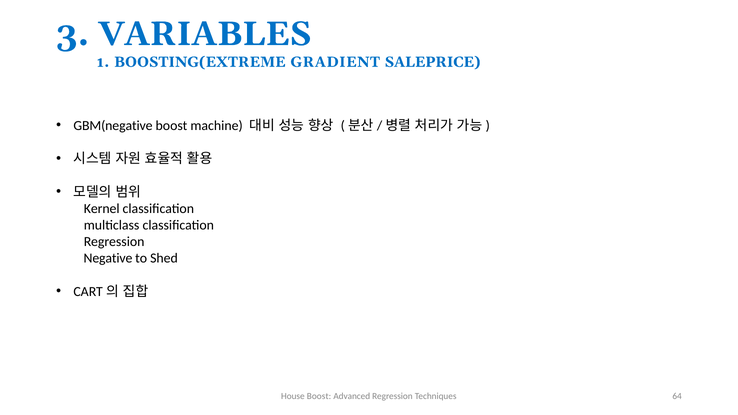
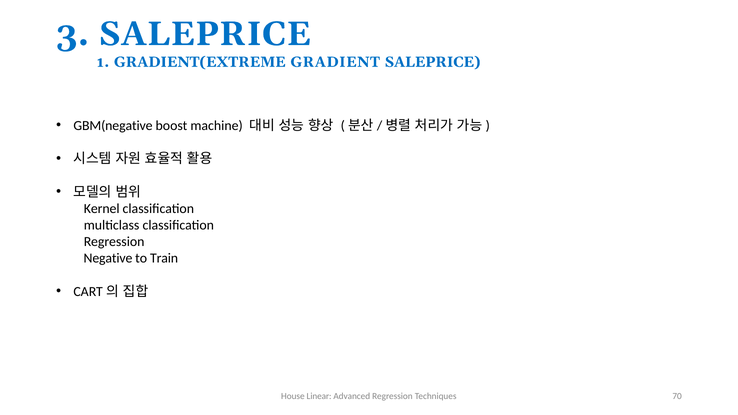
3 VARIABLES: VARIABLES -> SALEPRICE (205, 34)
BOOSTING(EXTREME: BOOSTING(EXTREME -> GRADIENT(EXTREME (200, 62)
Shed: Shed -> Train (164, 258)
House Boost: Boost -> Linear (319, 396)
64: 64 -> 70 (677, 396)
